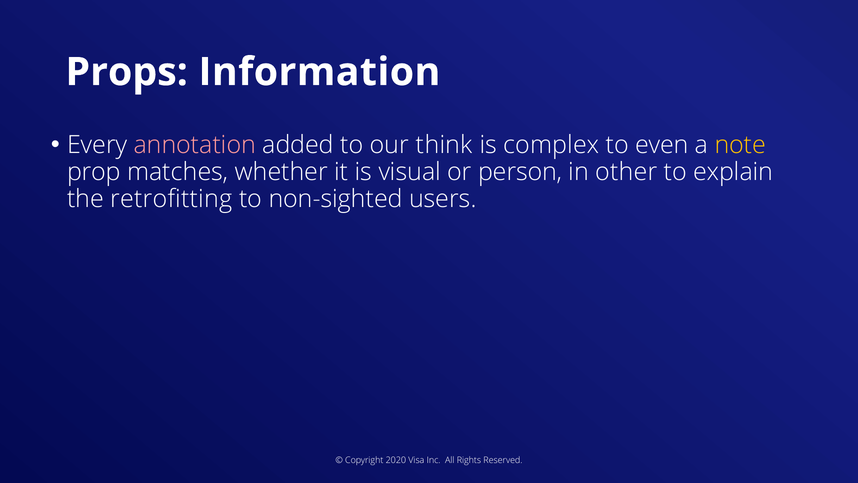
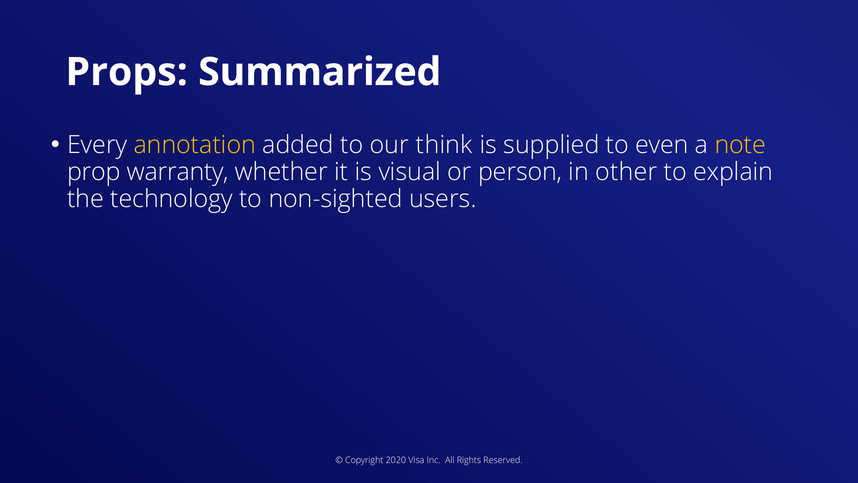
Information: Information -> Summarized (320, 72)
annotation colour: pink -> yellow (195, 145)
complex: complex -> supplied (551, 145)
matches: matches -> warranty (178, 172)
retrofitting: retrofitting -> technology (171, 199)
